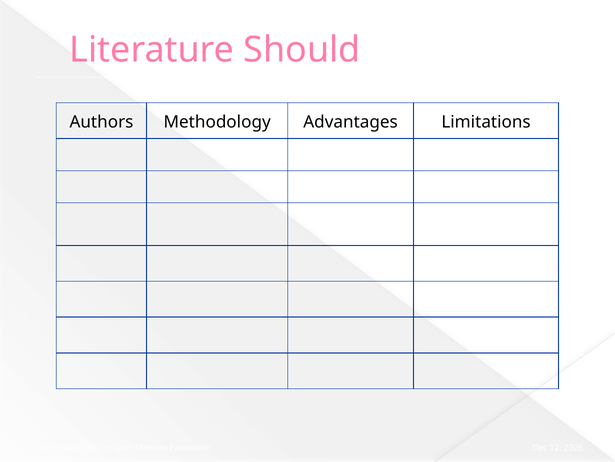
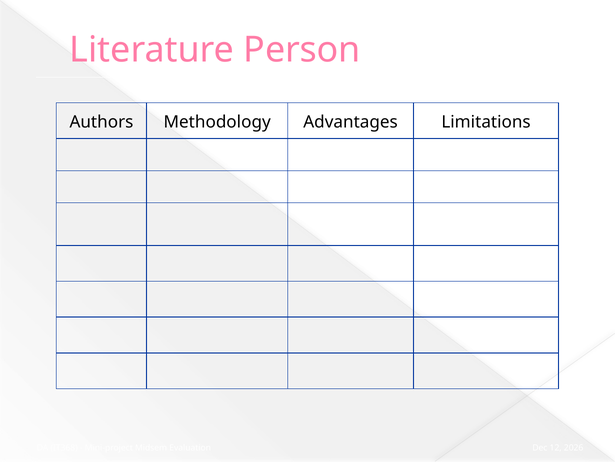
Should: Should -> Person (302, 50)
